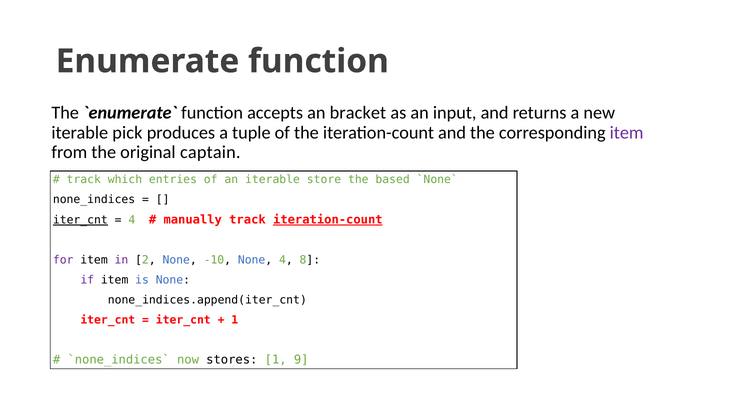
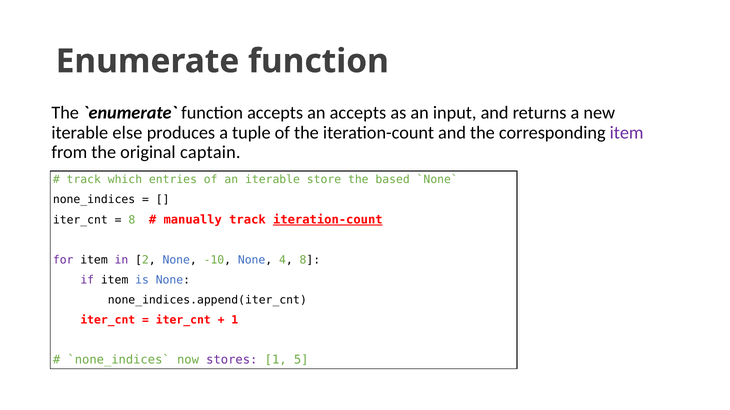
an bracket: bracket -> accepts (358, 113)
pick: pick -> else (127, 133)
iter_cnt underline: present -> none (80, 220)
4: 4 -> 8 (132, 220)
stores colour: black -> purple (232, 361)
9: 9 -> 5 (301, 361)
